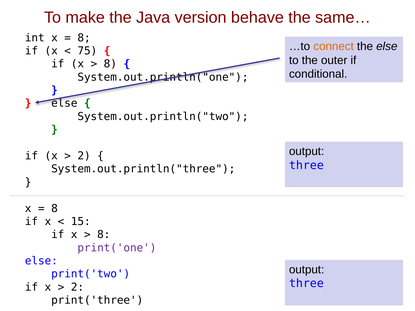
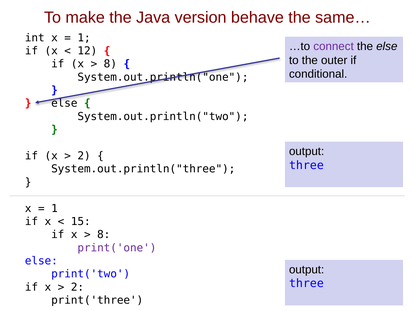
8: 8 -> 1 (84, 38)
connect colour: orange -> purple (334, 47)
75: 75 -> 12 (87, 51)
8: 8 -> 1 (54, 209)
